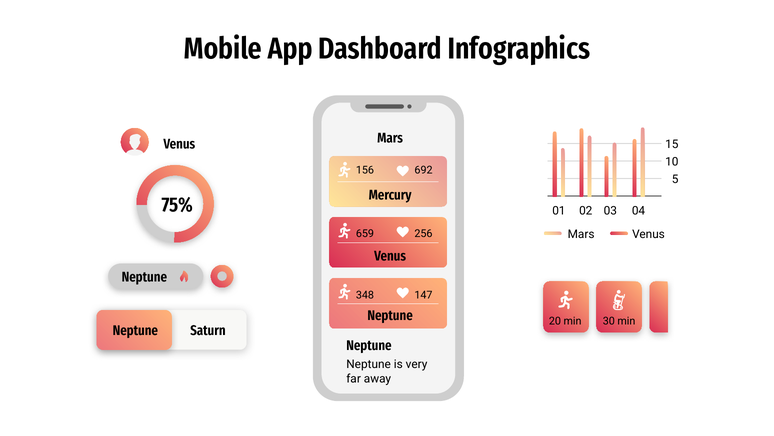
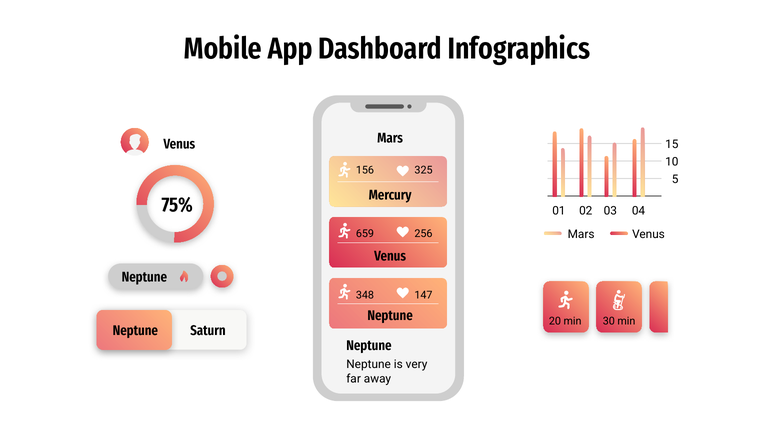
692: 692 -> 325 (424, 170)
